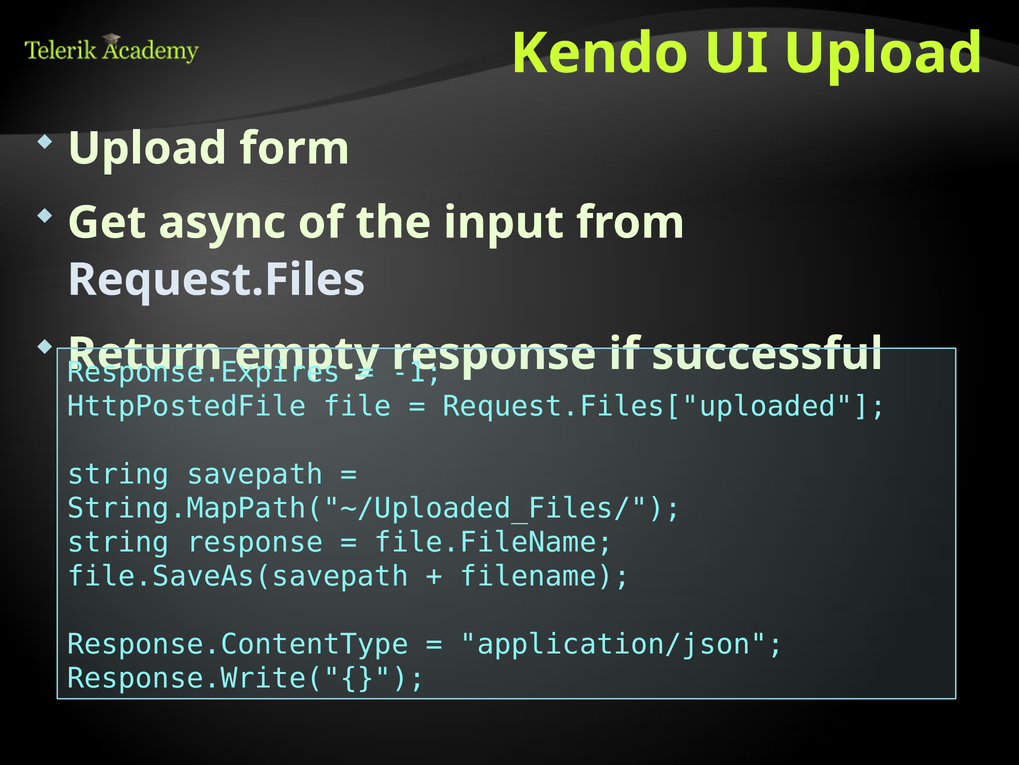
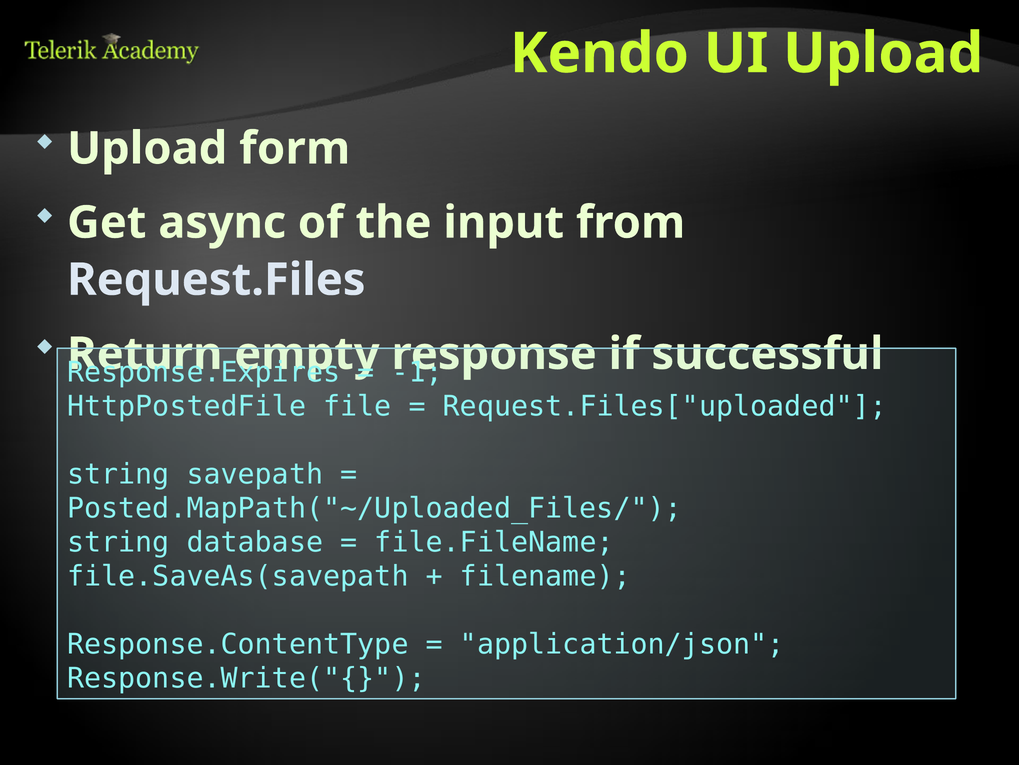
String.MapPath("~/Uploaded_Files/: String.MapPath("~/Uploaded_Files/ -> Posted.MapPath("~/Uploaded_Files/ (374, 508)
string response: response -> database (255, 542)
